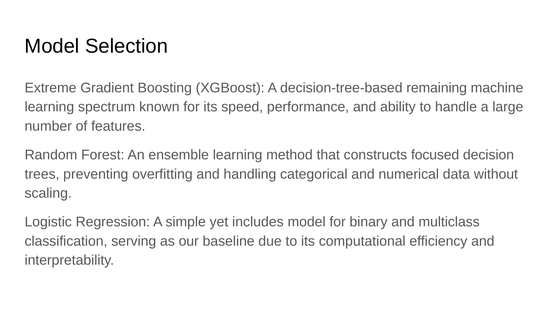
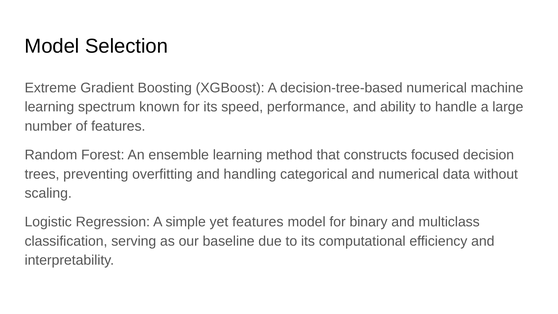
decision-tree-based remaining: remaining -> numerical (437, 88)
yet includes: includes -> features (258, 222)
